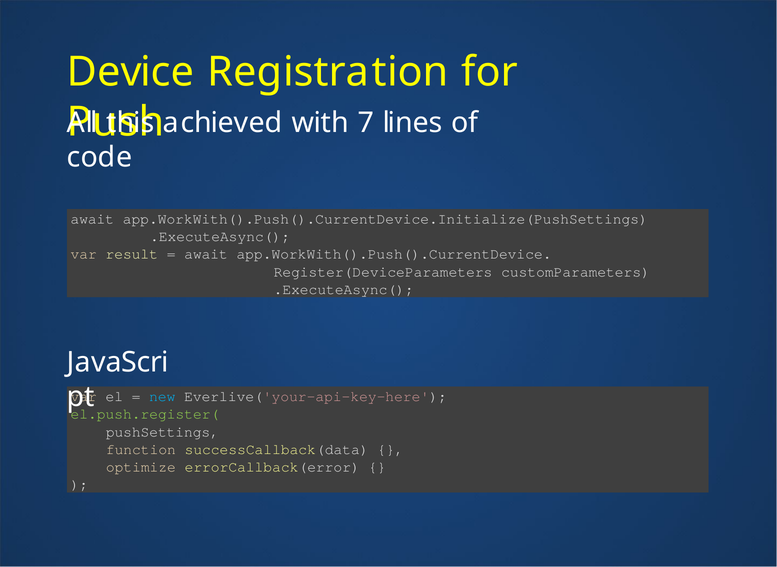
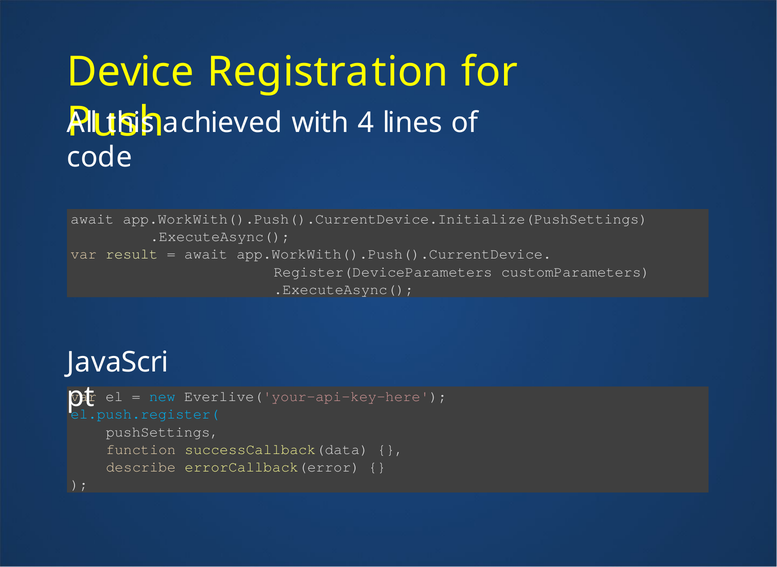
7: 7 -> 4 (366, 123)
el.push.register( colour: light green -> light blue (145, 414)
optimize: optimize -> describe (141, 467)
